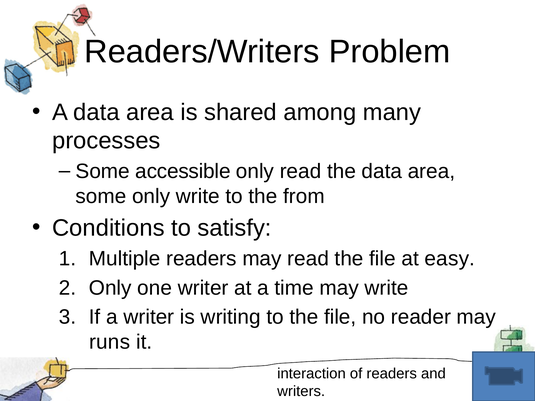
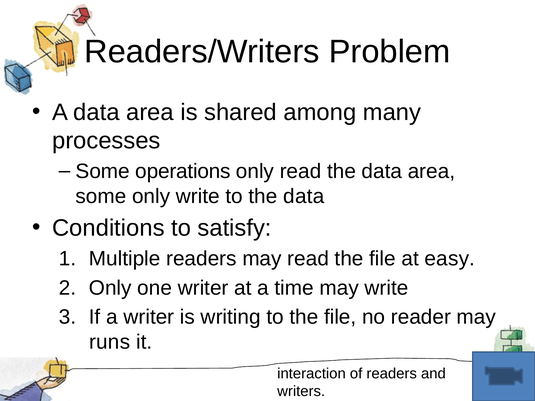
accessible: accessible -> operations (183, 171)
to the from: from -> data (304, 196)
